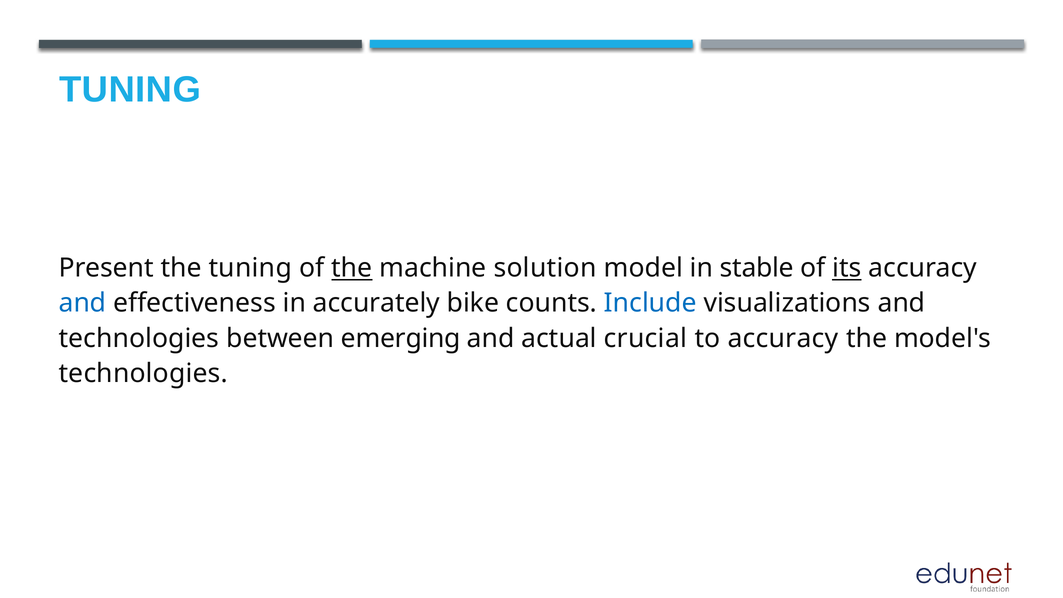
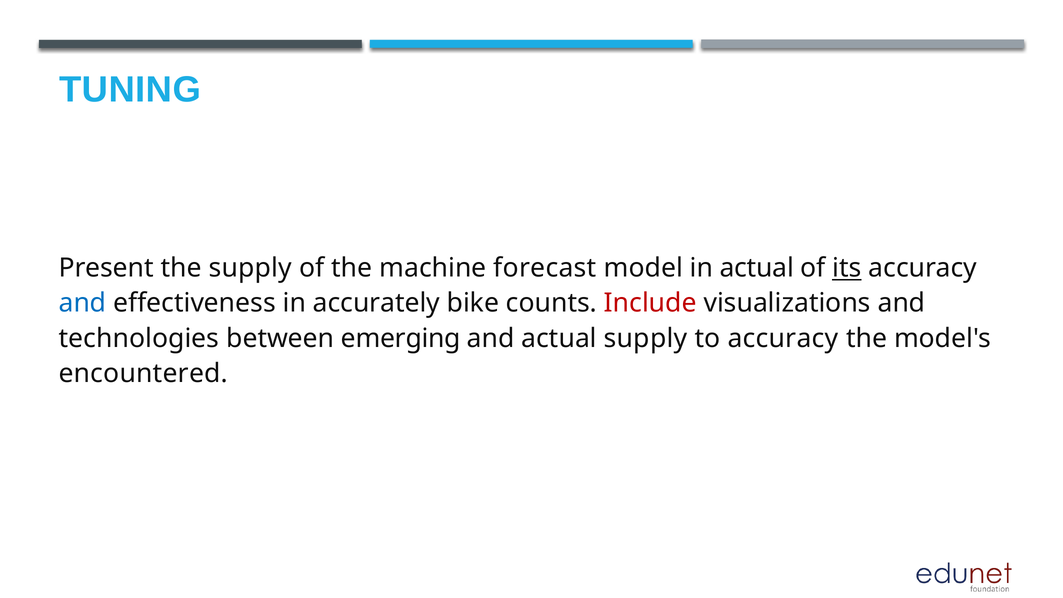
the tuning: tuning -> supply (250, 268)
the underline: present -> none (352, 268)
solution: solution -> forecast (545, 268)
in stable: stable -> actual (757, 268)
Include colour: blue -> red (650, 303)
actual crucial: crucial -> supply (646, 338)
technologies: technologies -> encountered (143, 373)
